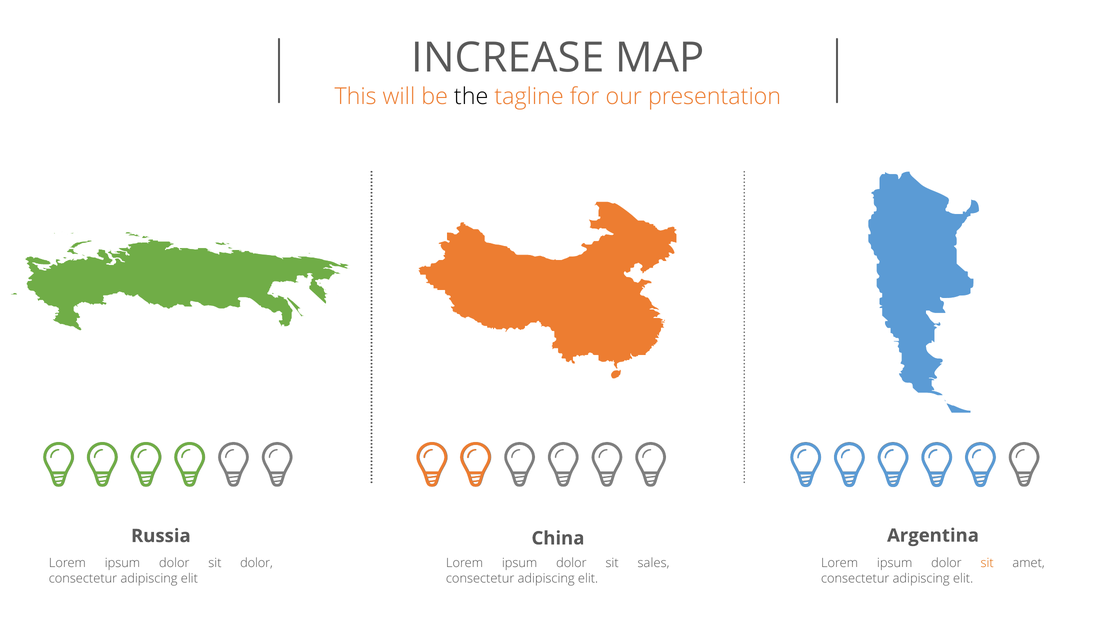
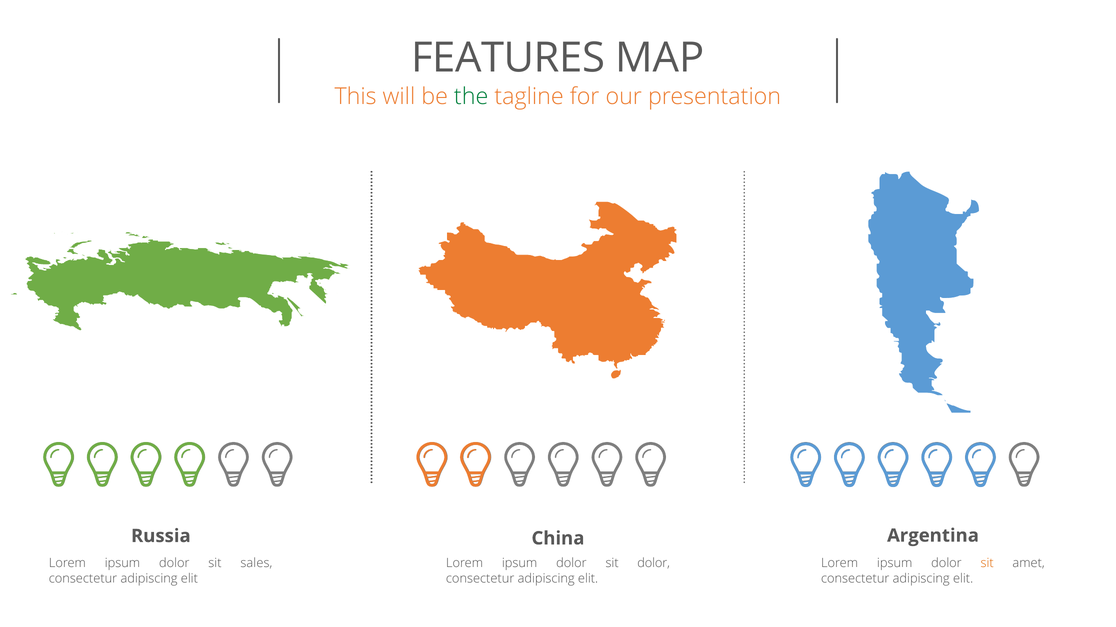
INCREASE: INCREASE -> FEATURES (508, 58)
the colour: black -> green (471, 96)
sit dolor: dolor -> sales (256, 564)
sit sales: sales -> dolor (654, 564)
